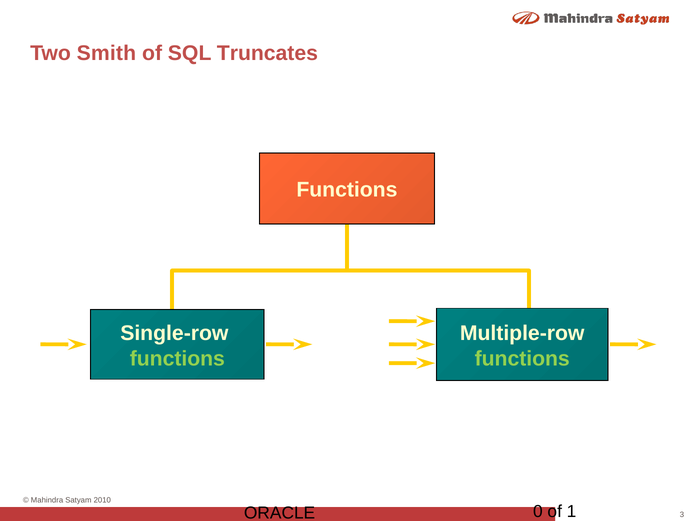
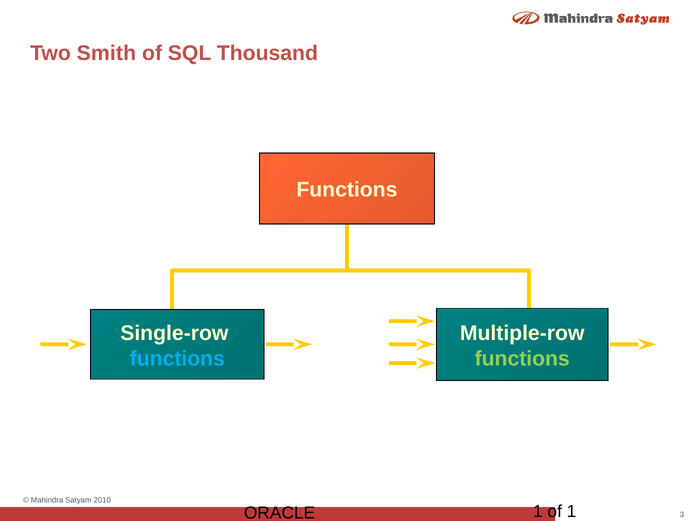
Truncates: Truncates -> Thousand (267, 53)
functions colour: light green -> light blue (177, 358)
0: 0 -> 1 (538, 511)
